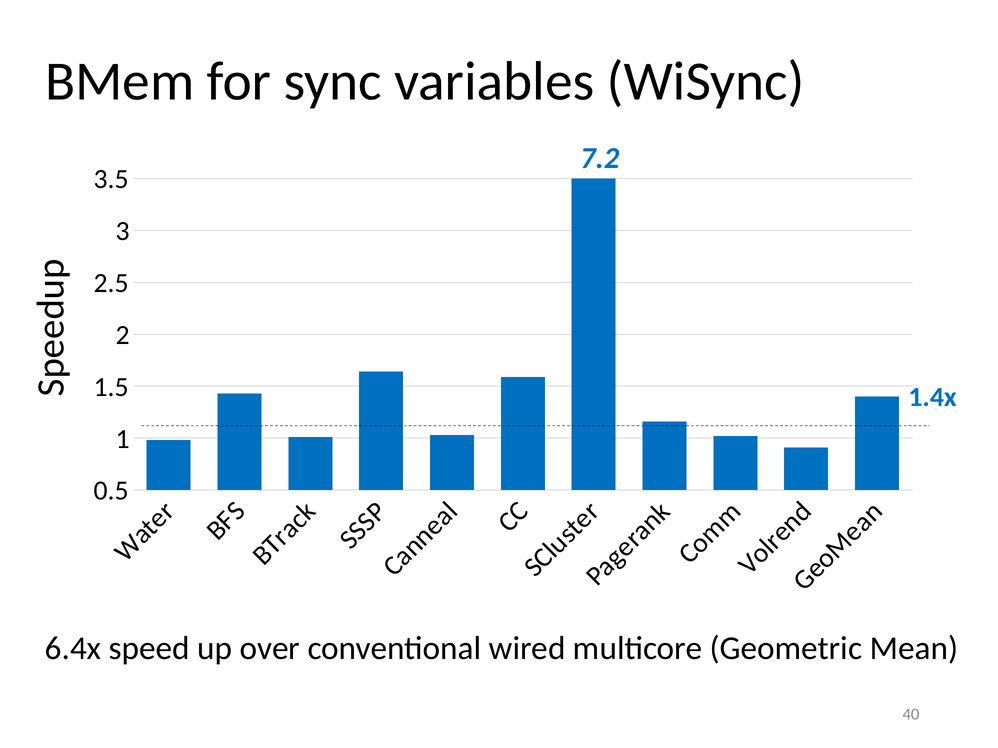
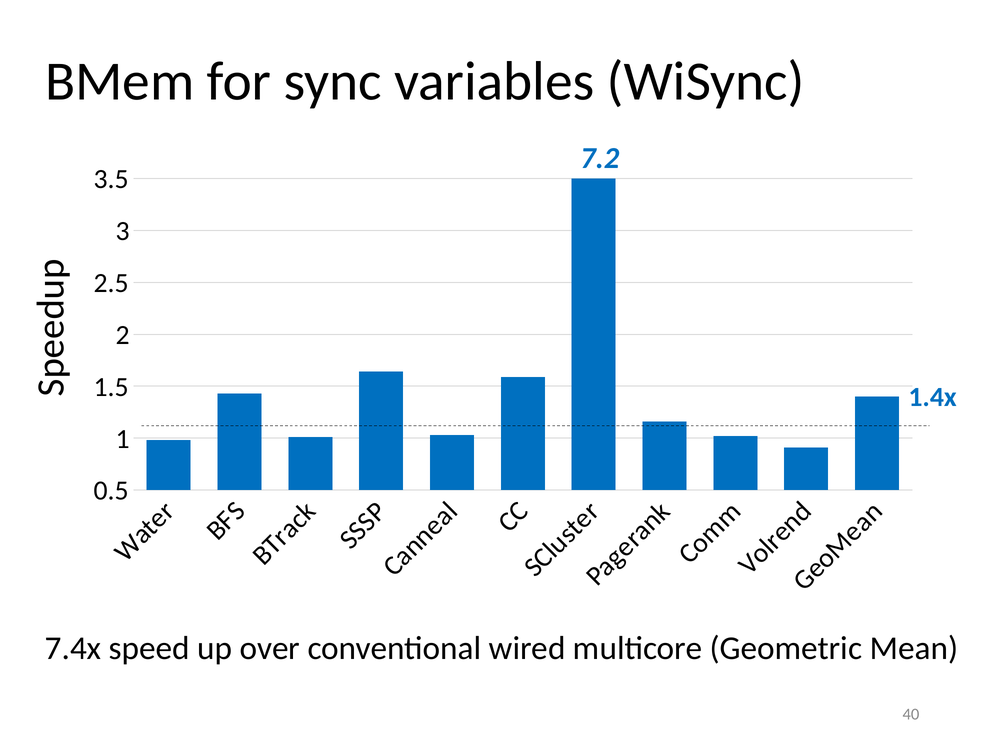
6.4x: 6.4x -> 7.4x (73, 649)
